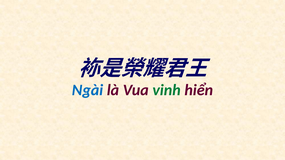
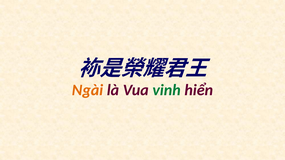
Ngài colour: blue -> orange (88, 90)
